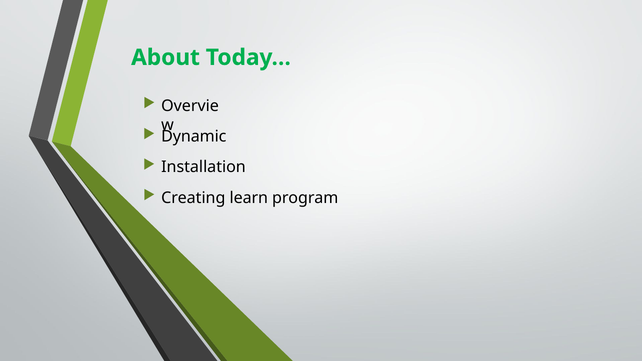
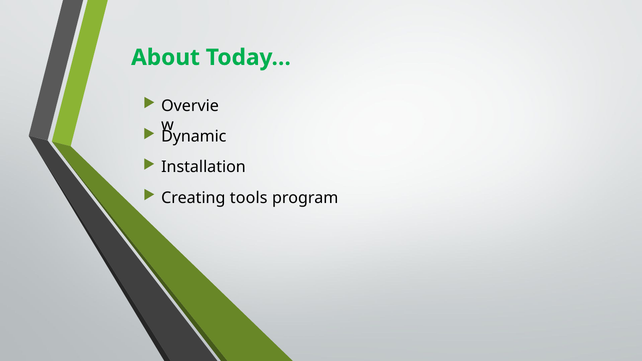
learn: learn -> tools (249, 198)
